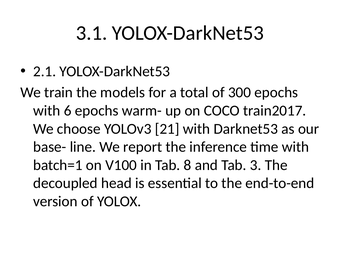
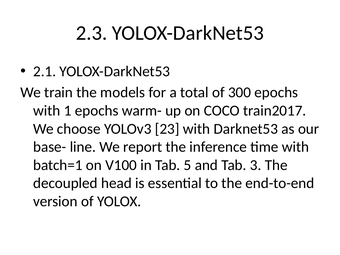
3.1: 3.1 -> 2.3 (92, 33)
6: 6 -> 1 (68, 111)
21: 21 -> 23 (167, 129)
8: 8 -> 5 (188, 165)
